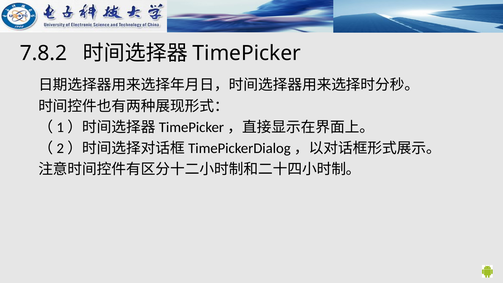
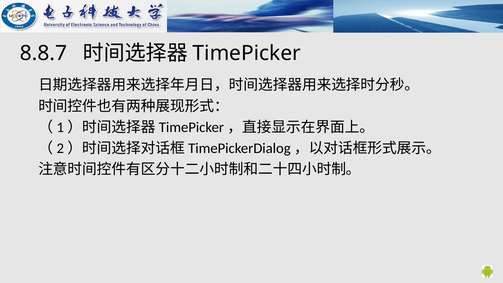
7.8.2: 7.8.2 -> 8.8.7 (43, 53)
